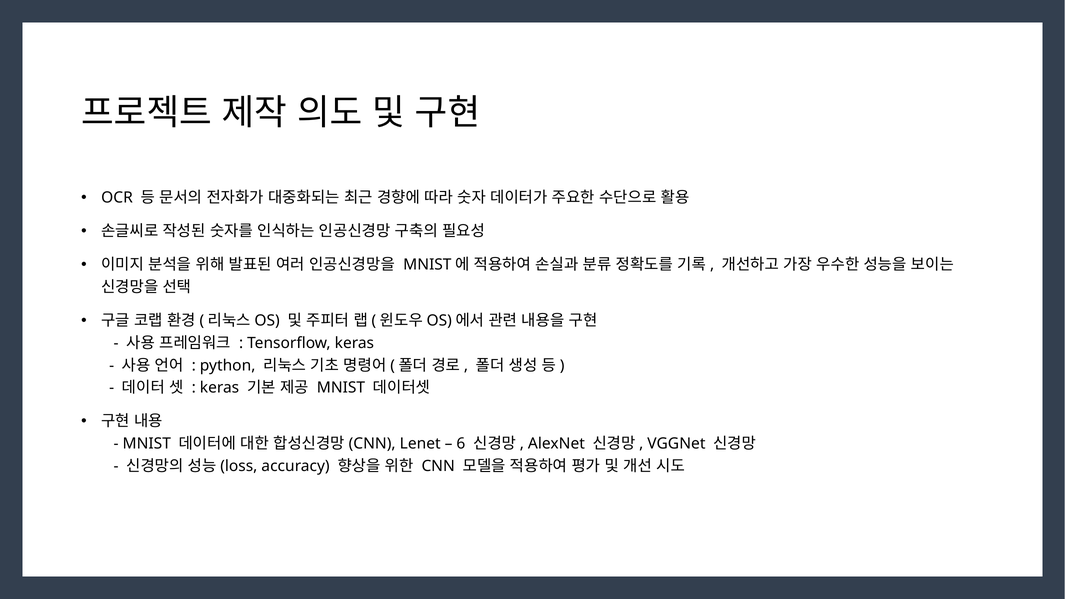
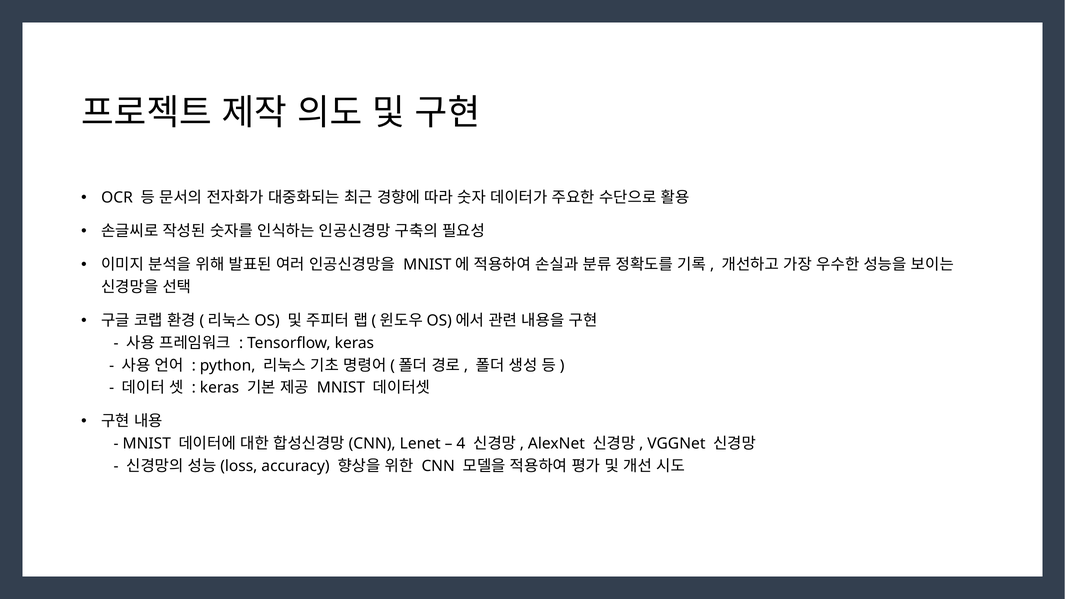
6: 6 -> 4 (461, 444)
